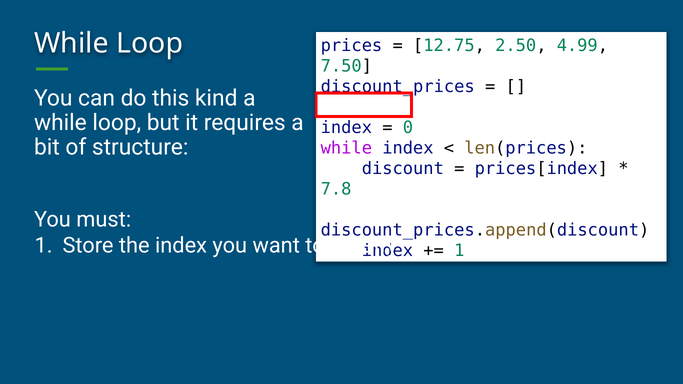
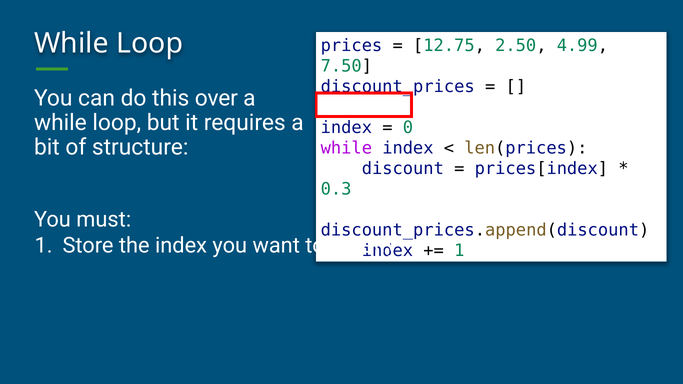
kind: kind -> over (216, 98)
7.8: 7.8 -> 0.3 (336, 189)
